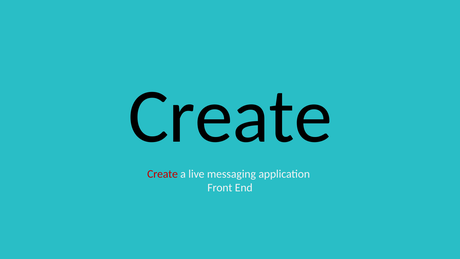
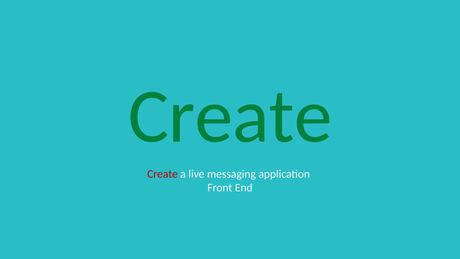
Create colour: black -> green (230, 116)
